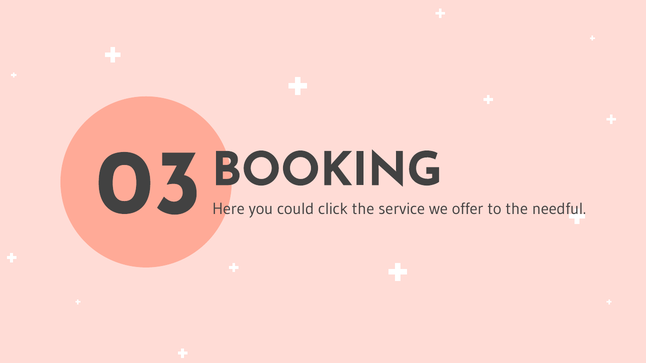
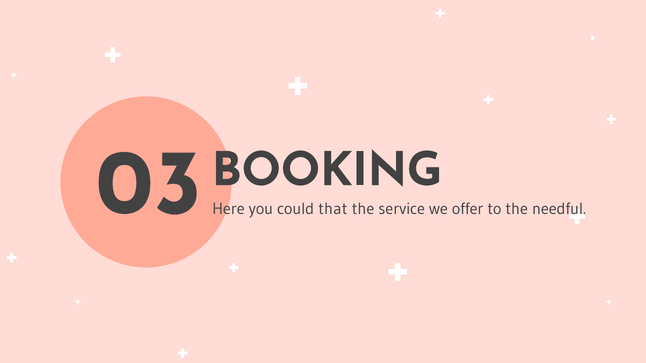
click: click -> that (333, 209)
